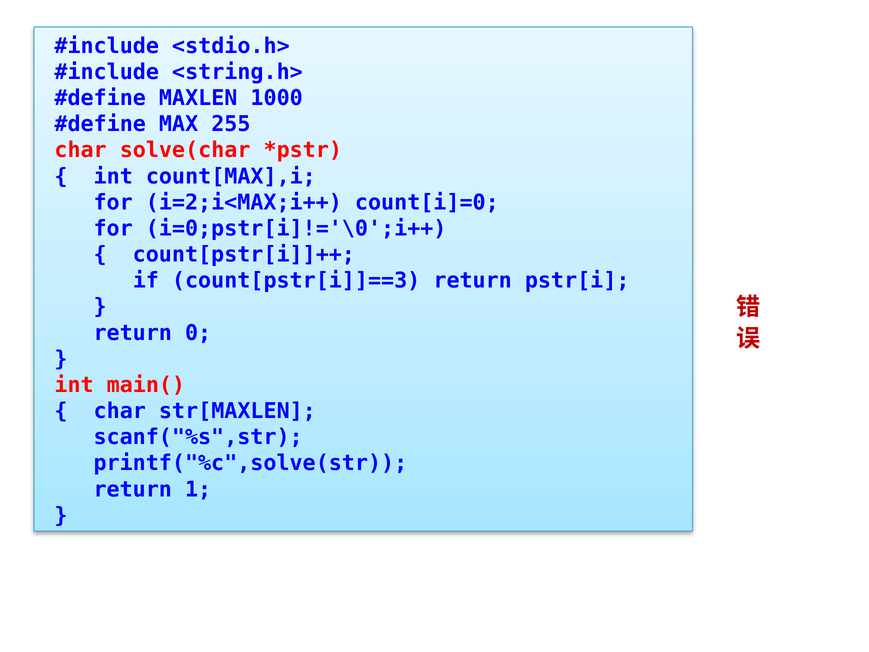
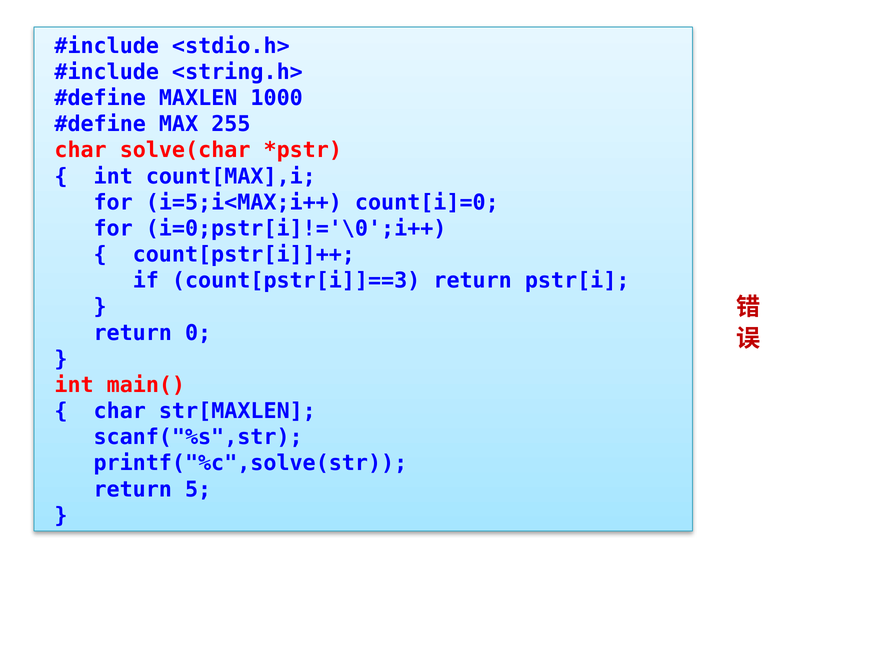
i=2;i<MAX;i++: i=2;i<MAX;i++ -> i=5;i<MAX;i++ (244, 202)
1: 1 -> 5 (198, 489)
